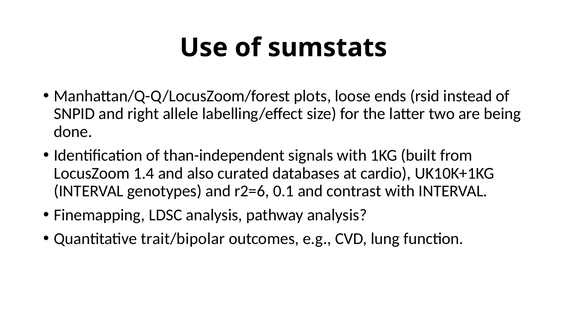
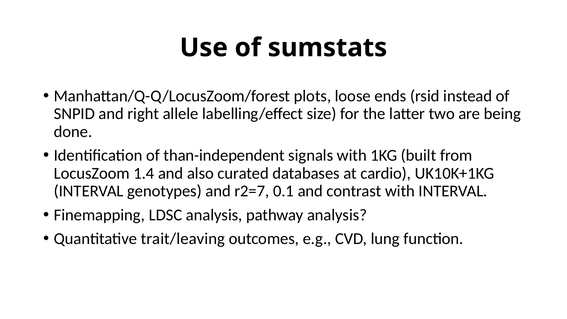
r2=6: r2=6 -> r2=7 (252, 191)
trait/bipolar: trait/bipolar -> trait/leaving (183, 239)
